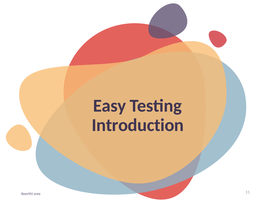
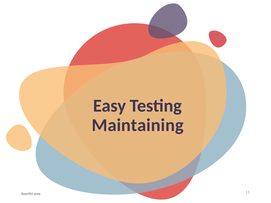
Introduction: Introduction -> Maintaining (138, 125)
